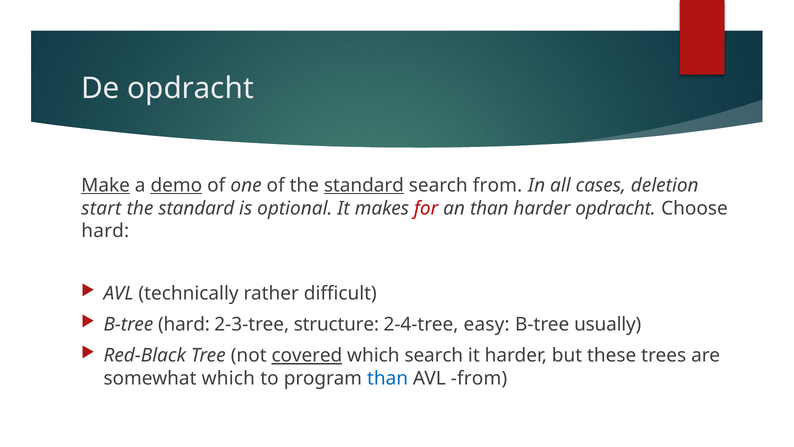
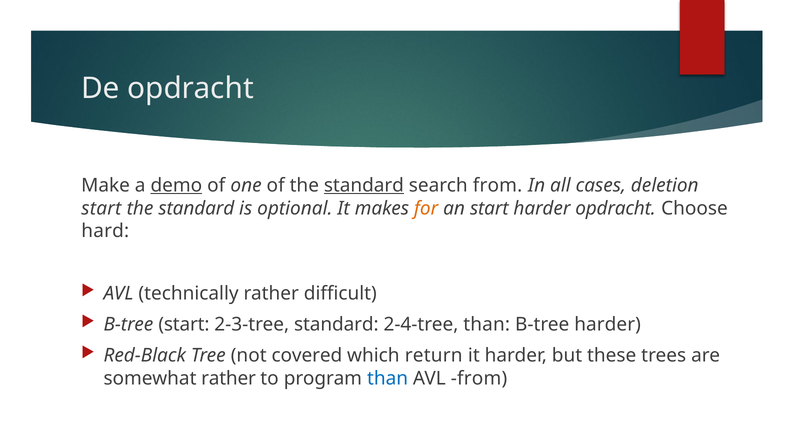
Make underline: present -> none (106, 185)
for colour: red -> orange (426, 208)
an than: than -> start (489, 208)
B-tree hard: hard -> start (184, 324)
2-3-tree structure: structure -> standard (336, 324)
2-4-tree easy: easy -> than (487, 324)
B-tree usually: usually -> harder (608, 324)
covered underline: present -> none (307, 355)
which search: search -> return (434, 355)
somewhat which: which -> rather (229, 378)
